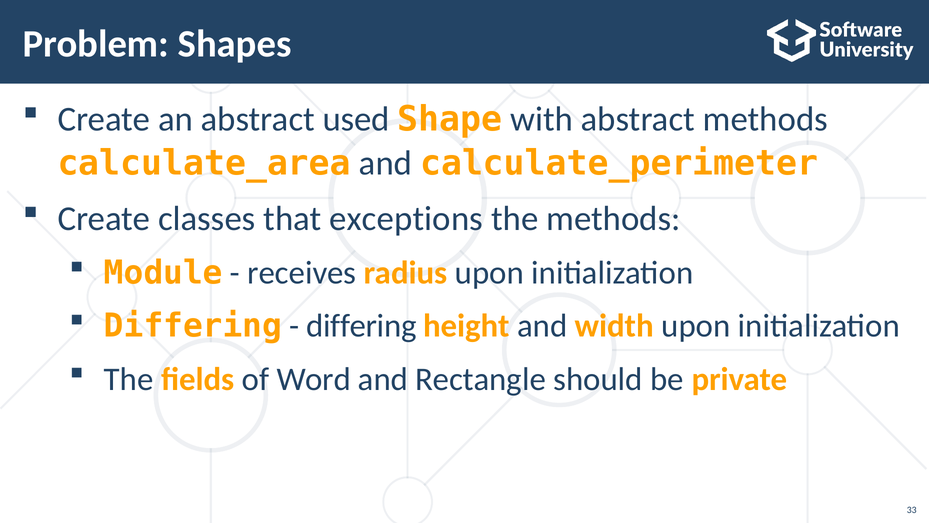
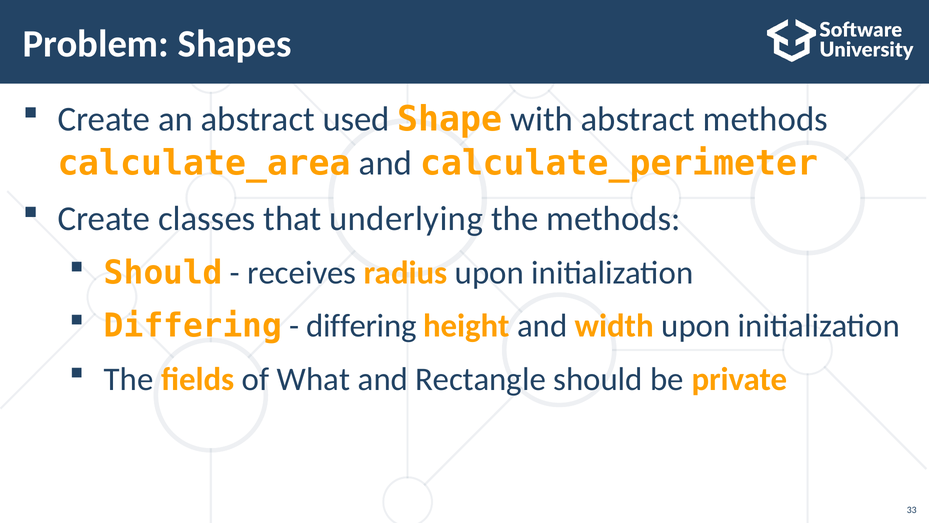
exceptions: exceptions -> underlying (406, 219)
Module: Module -> Should (163, 273)
Word: Word -> What (313, 379)
